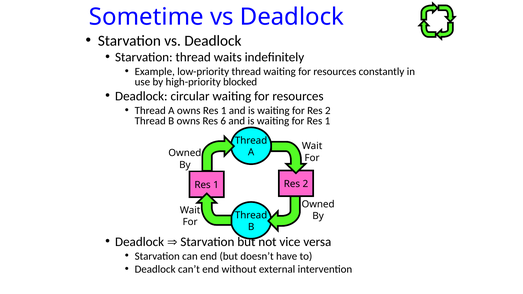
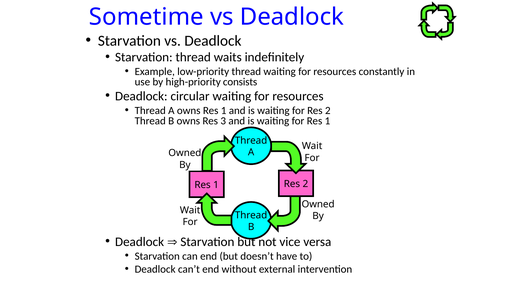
blocked: blocked -> consists (240, 82)
6: 6 -> 3 (223, 121)
